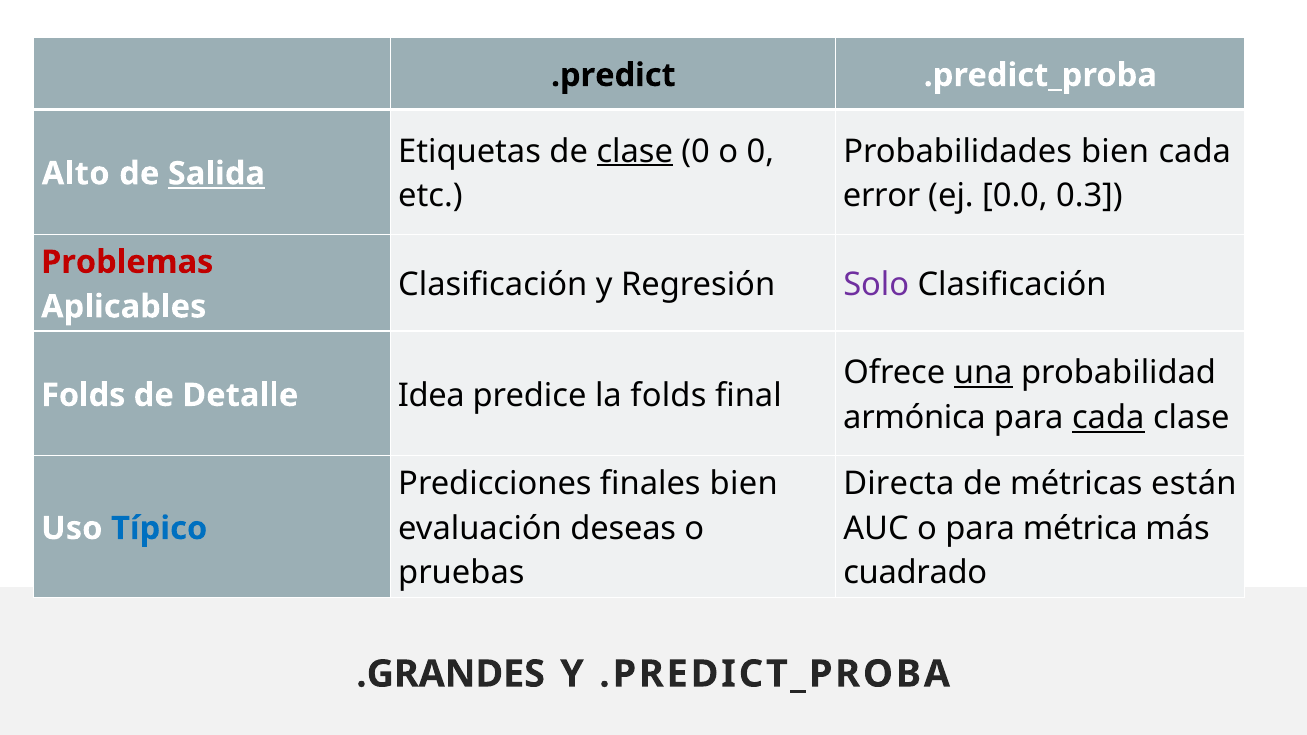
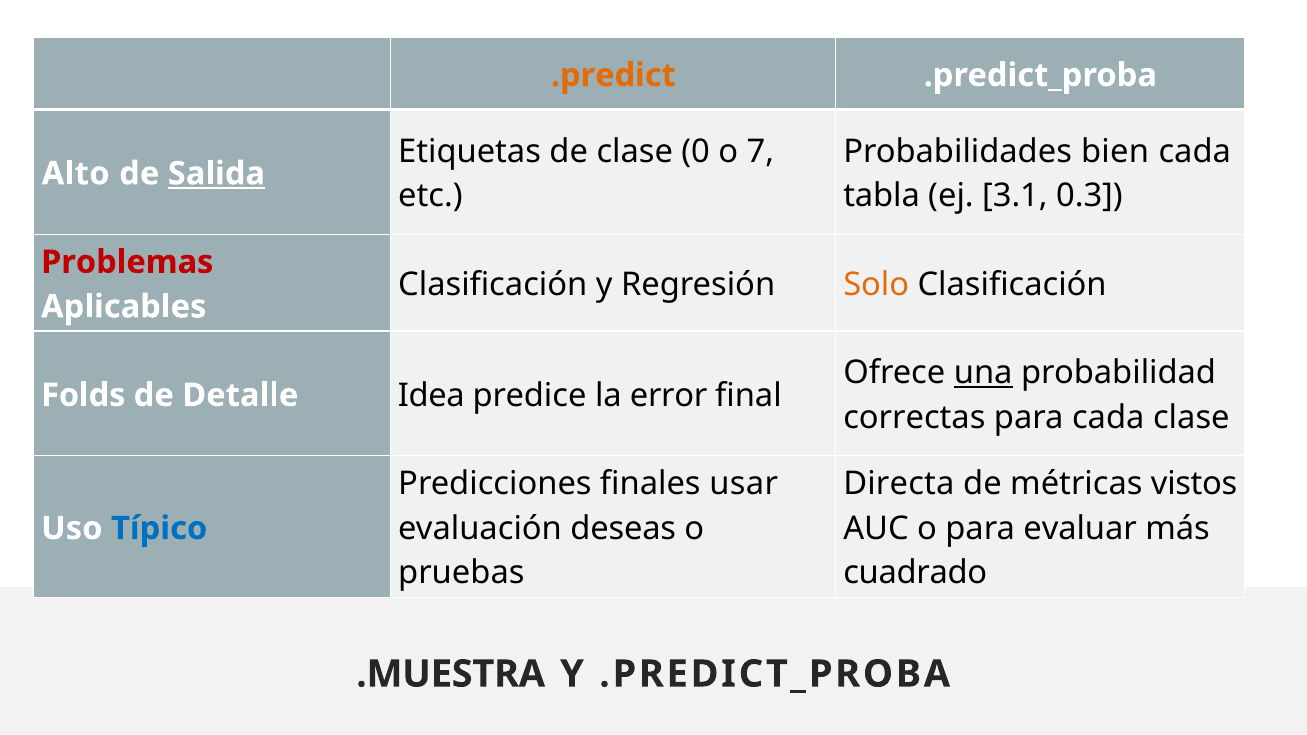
.predict colour: black -> orange (613, 75)
clase underline: present -> none (635, 151)
o 0: 0 -> 7 (760, 151)
error: error -> tabla (882, 196)
0.0: 0.0 -> 3.1 (1015, 196)
Solo colour: purple -> orange (876, 284)
la folds: folds -> error (669, 395)
armónica: armónica -> correctas (914, 418)
cada underline: present -> none (1108, 418)
finales bien: bien -> usar (744, 484)
están: están -> vistos (1194, 484)
métrica: métrica -> evaluar (1080, 528)
.GRANDES: .GRANDES -> .MUESTRA (451, 674)
